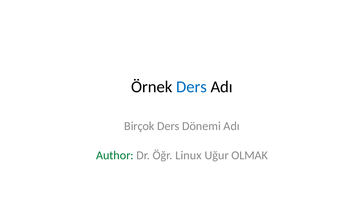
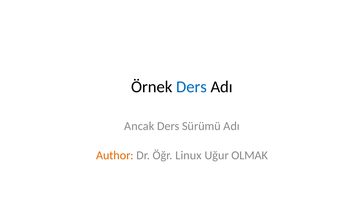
Birçok: Birçok -> Ancak (139, 126)
Dönemi: Dönemi -> Sürümü (201, 126)
Author colour: green -> orange (115, 155)
